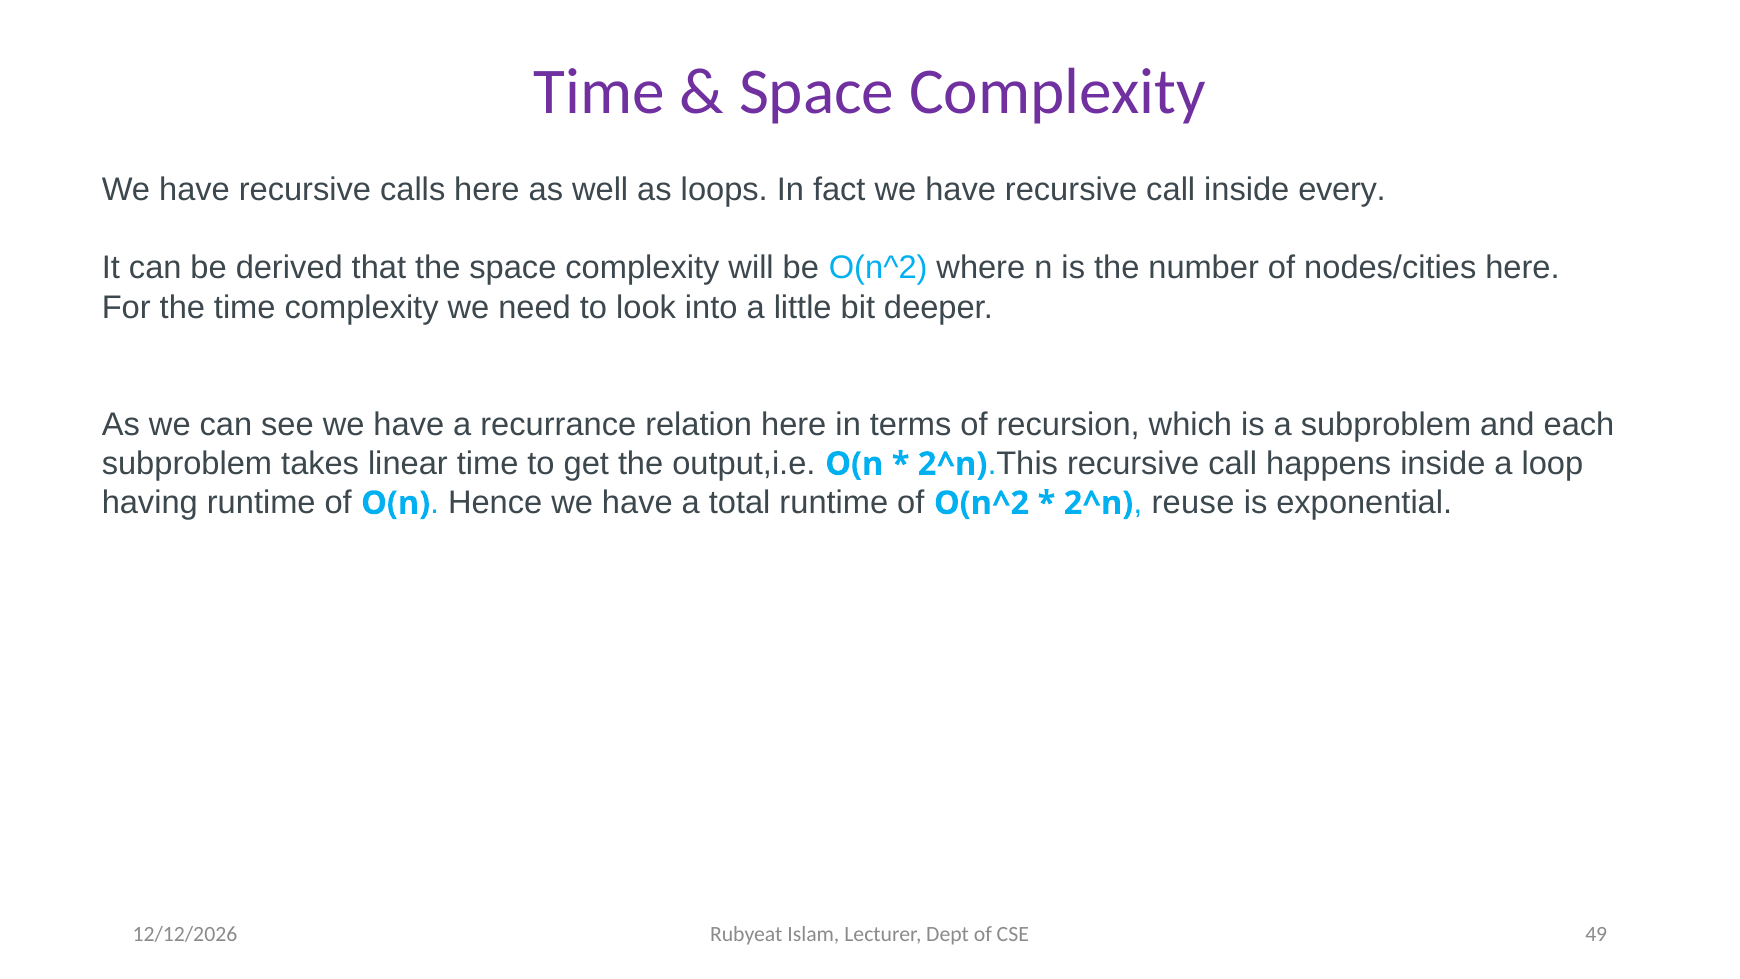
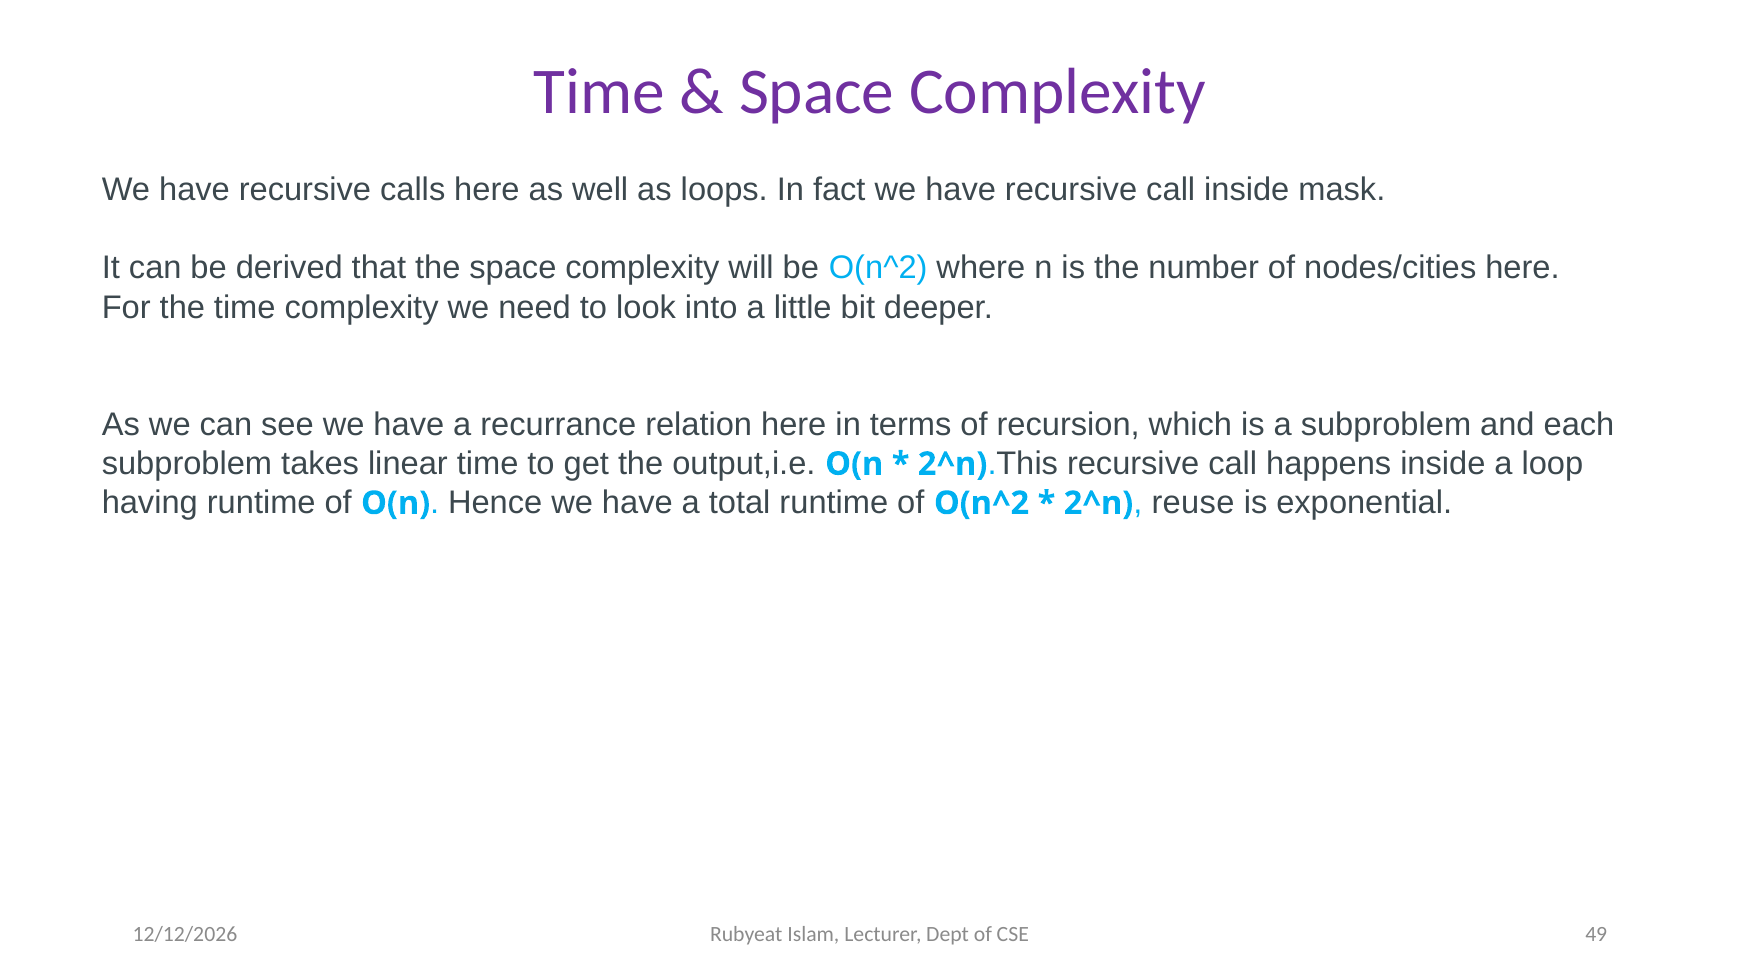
every: every -> mask (1342, 190)
